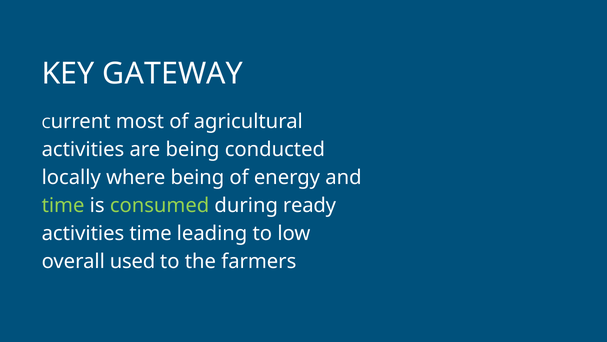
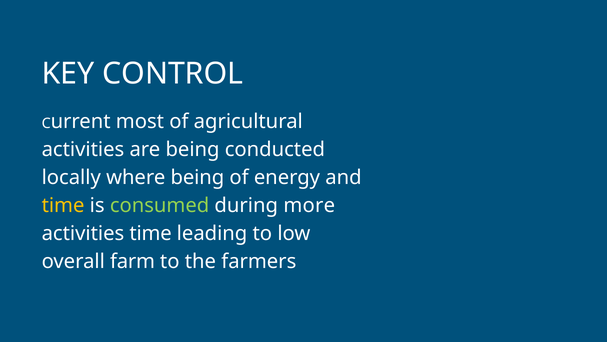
GATEWAY: GATEWAY -> CONTROL (173, 74)
time colour: light green -> yellow (63, 205)
ready: ready -> more (309, 205)
used: used -> farm (133, 261)
